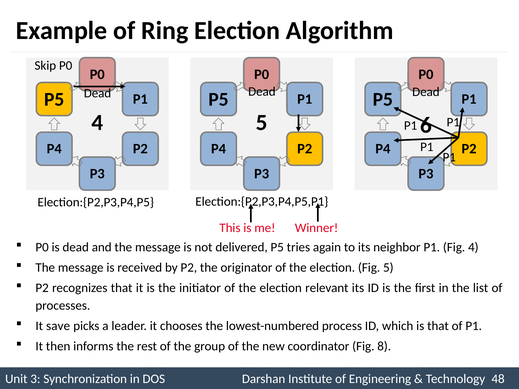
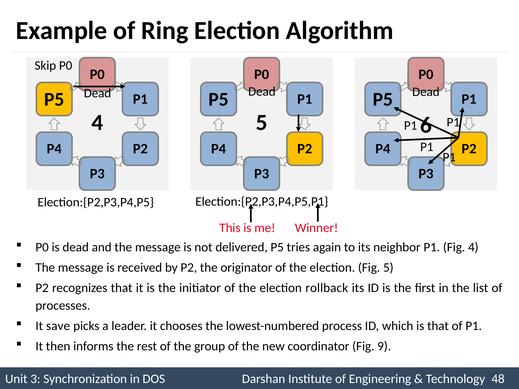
relevant: relevant -> rollback (327, 288)
8: 8 -> 9 (384, 347)
